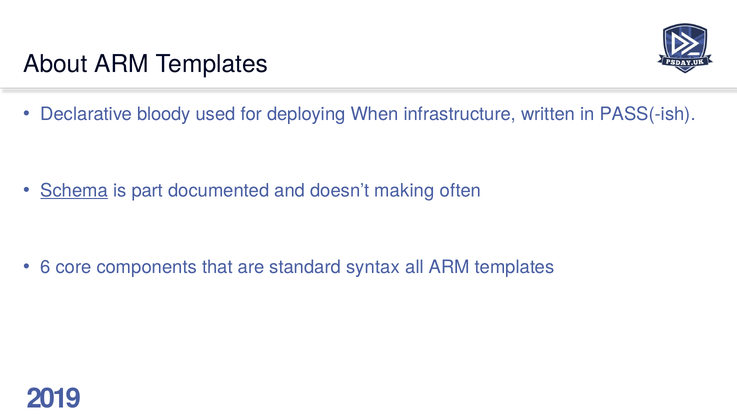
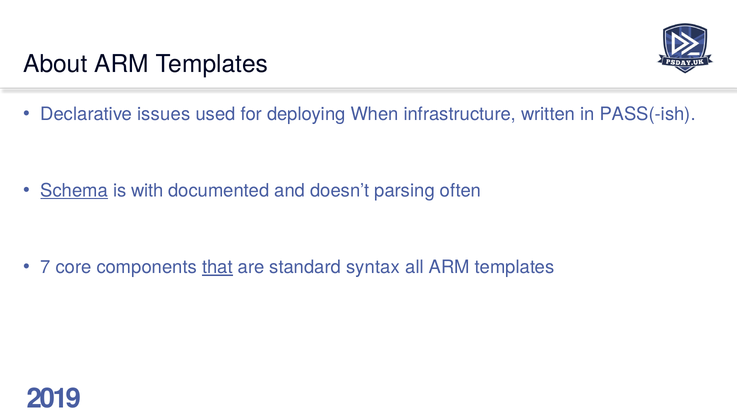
bloody: bloody -> issues (164, 114)
part: part -> with (147, 191)
making: making -> parsing (405, 191)
6: 6 -> 7 (46, 267)
that underline: none -> present (217, 267)
